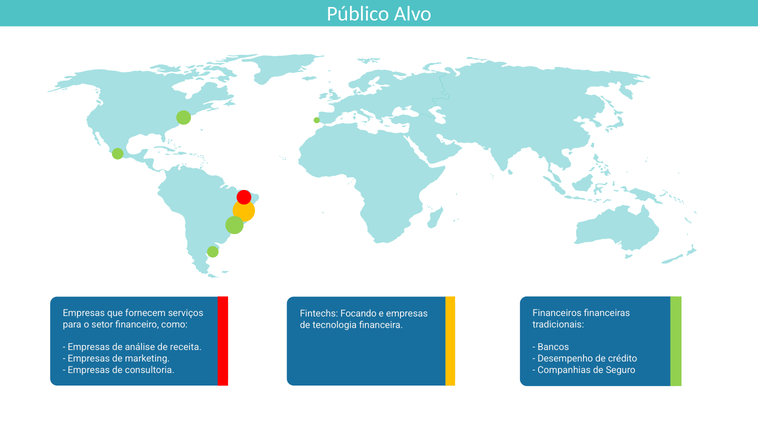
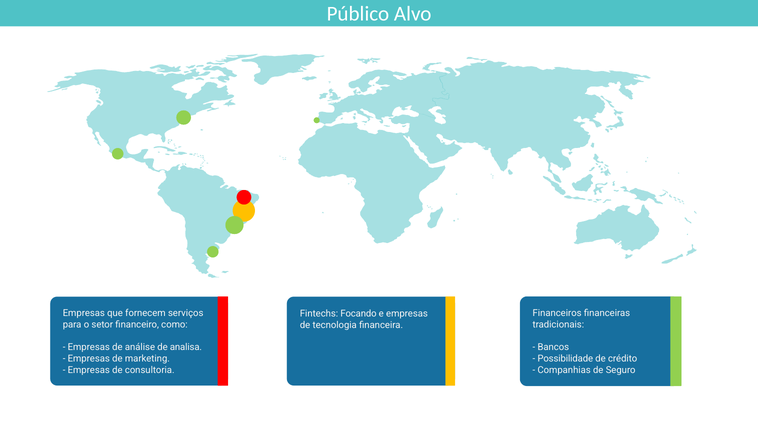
receita: receita -> analisa (186, 348)
Desempenho: Desempenho -> Possibilidade (565, 359)
